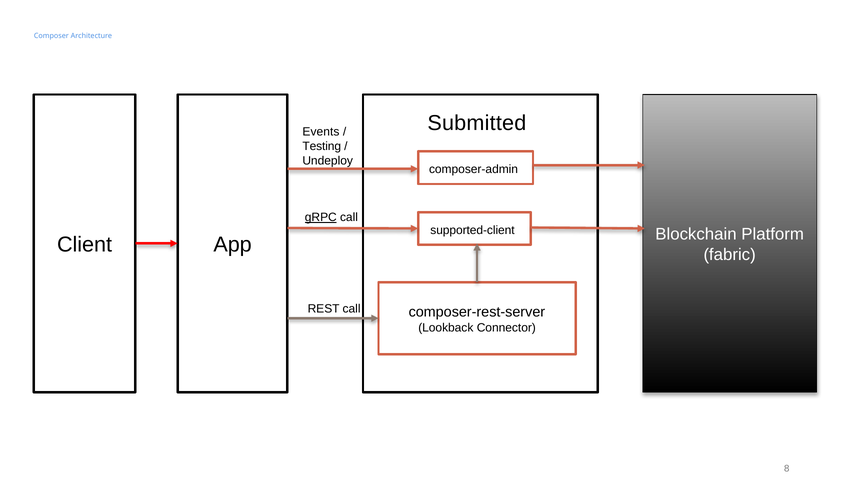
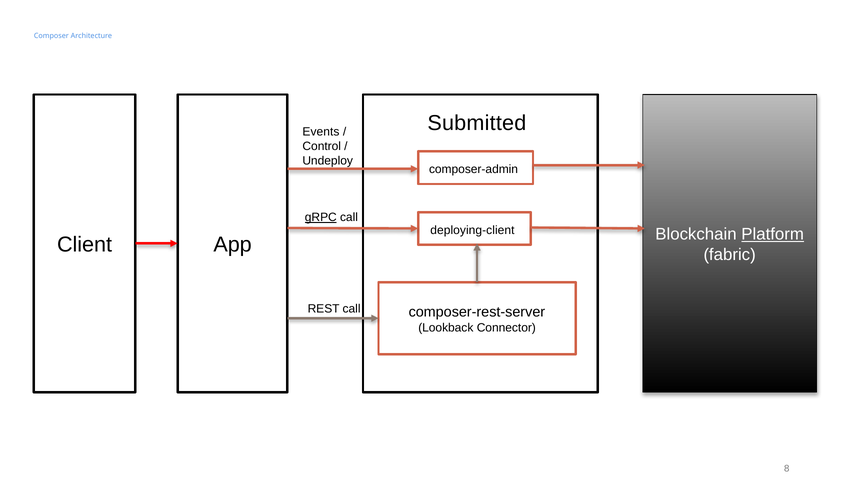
Testing: Testing -> Control (322, 146)
supported-client: supported-client -> deploying-client (472, 230)
Platform underline: none -> present (773, 234)
